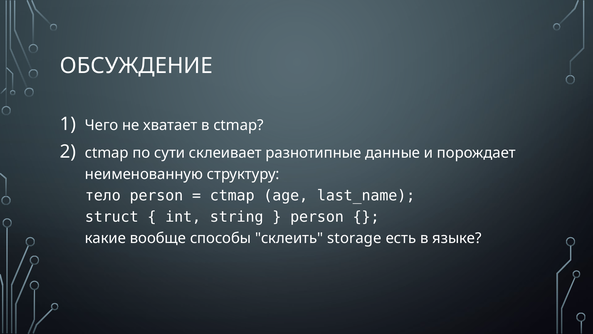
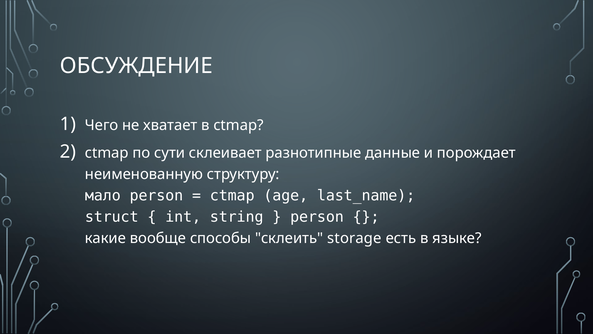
тело: тело -> мало (103, 195)
